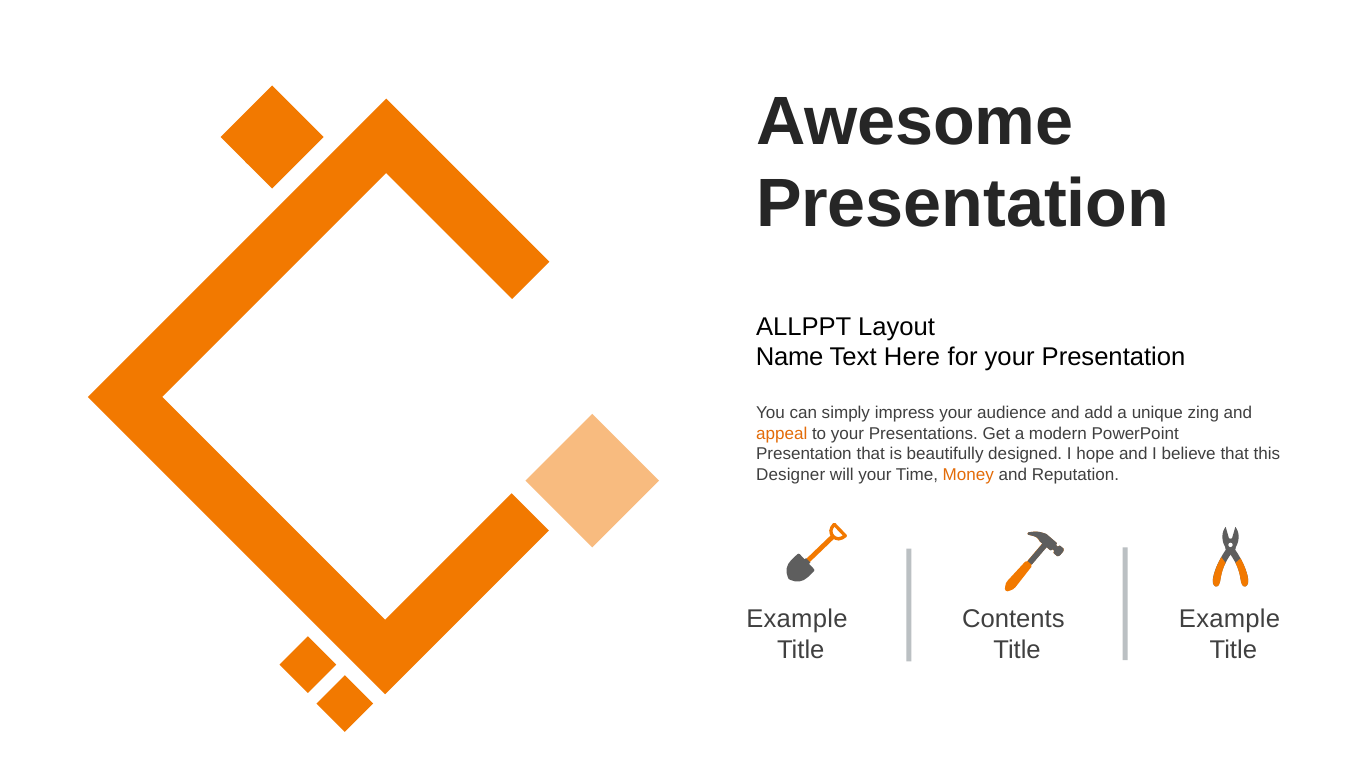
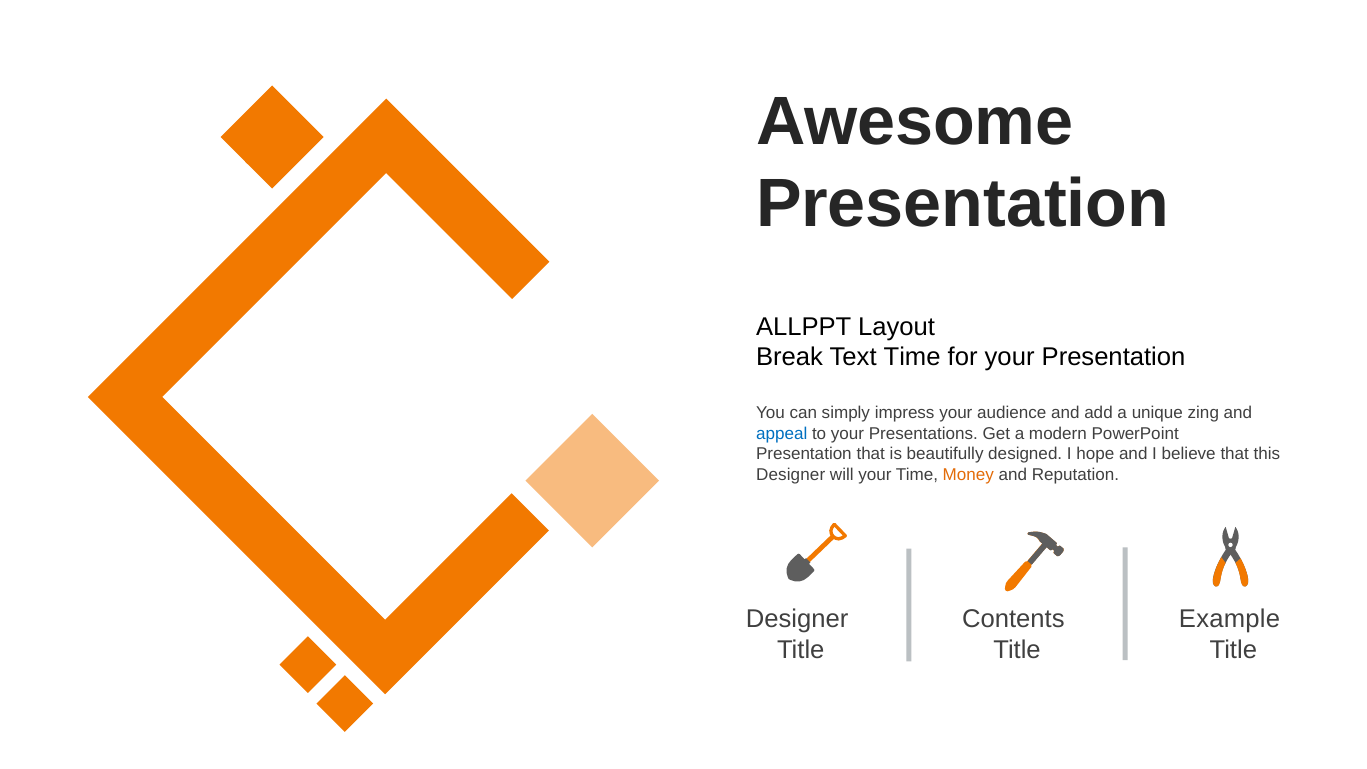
Name: Name -> Break (790, 357)
Text Here: Here -> Time (912, 357)
appeal colour: orange -> blue (782, 434)
Example: Example -> Designer (797, 619)
